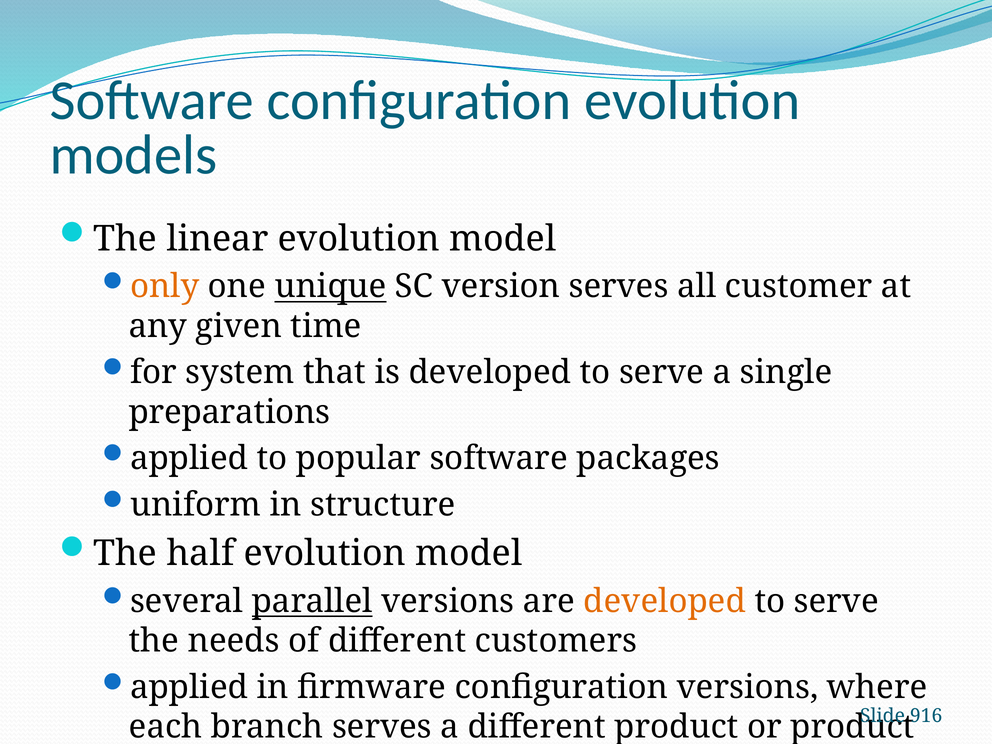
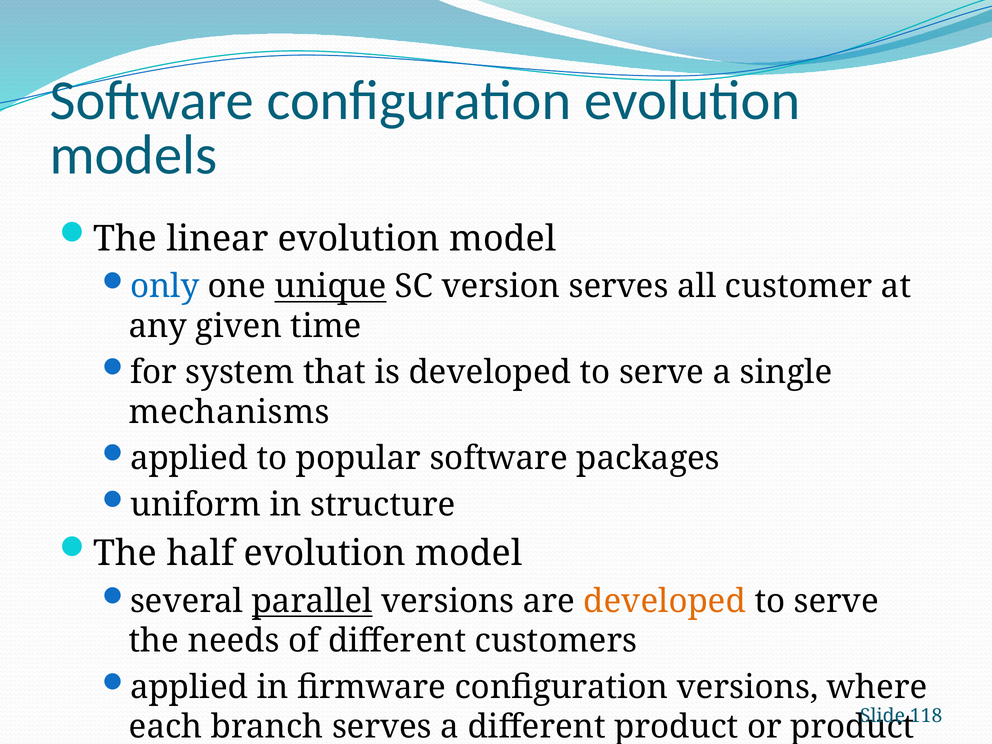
only colour: orange -> blue (165, 287)
preparations: preparations -> mechanisms (229, 412)
916: 916 -> 118 (926, 716)
